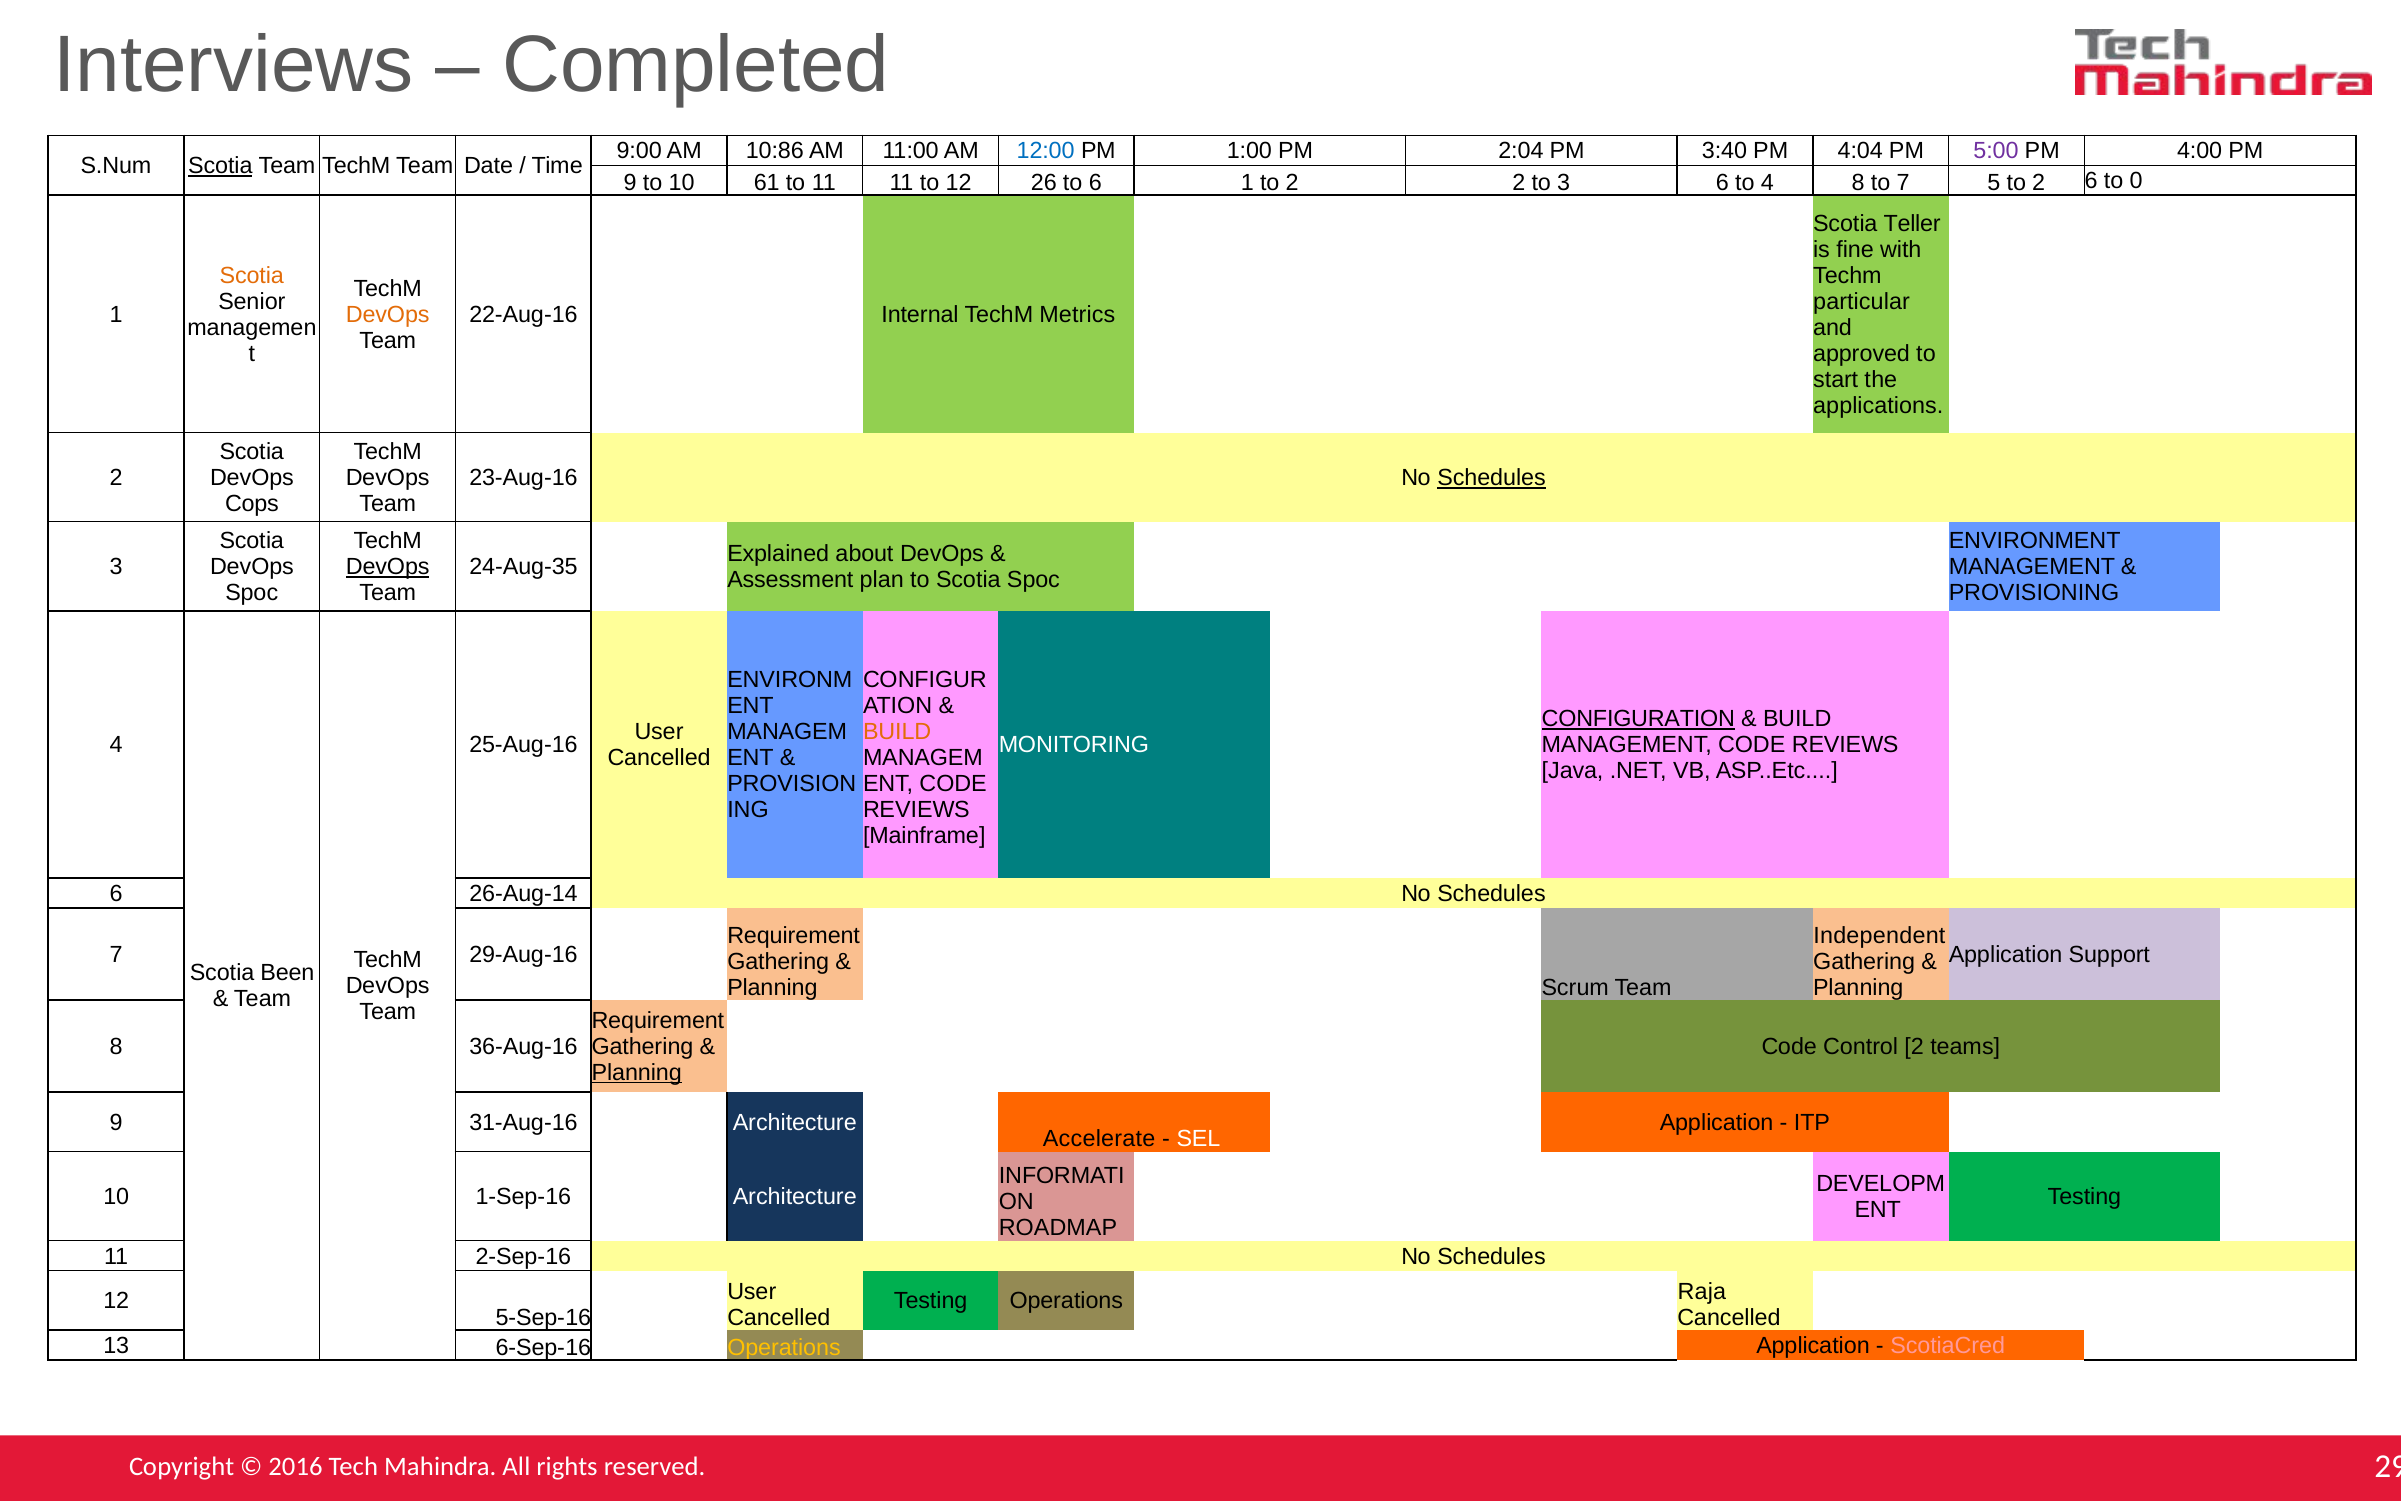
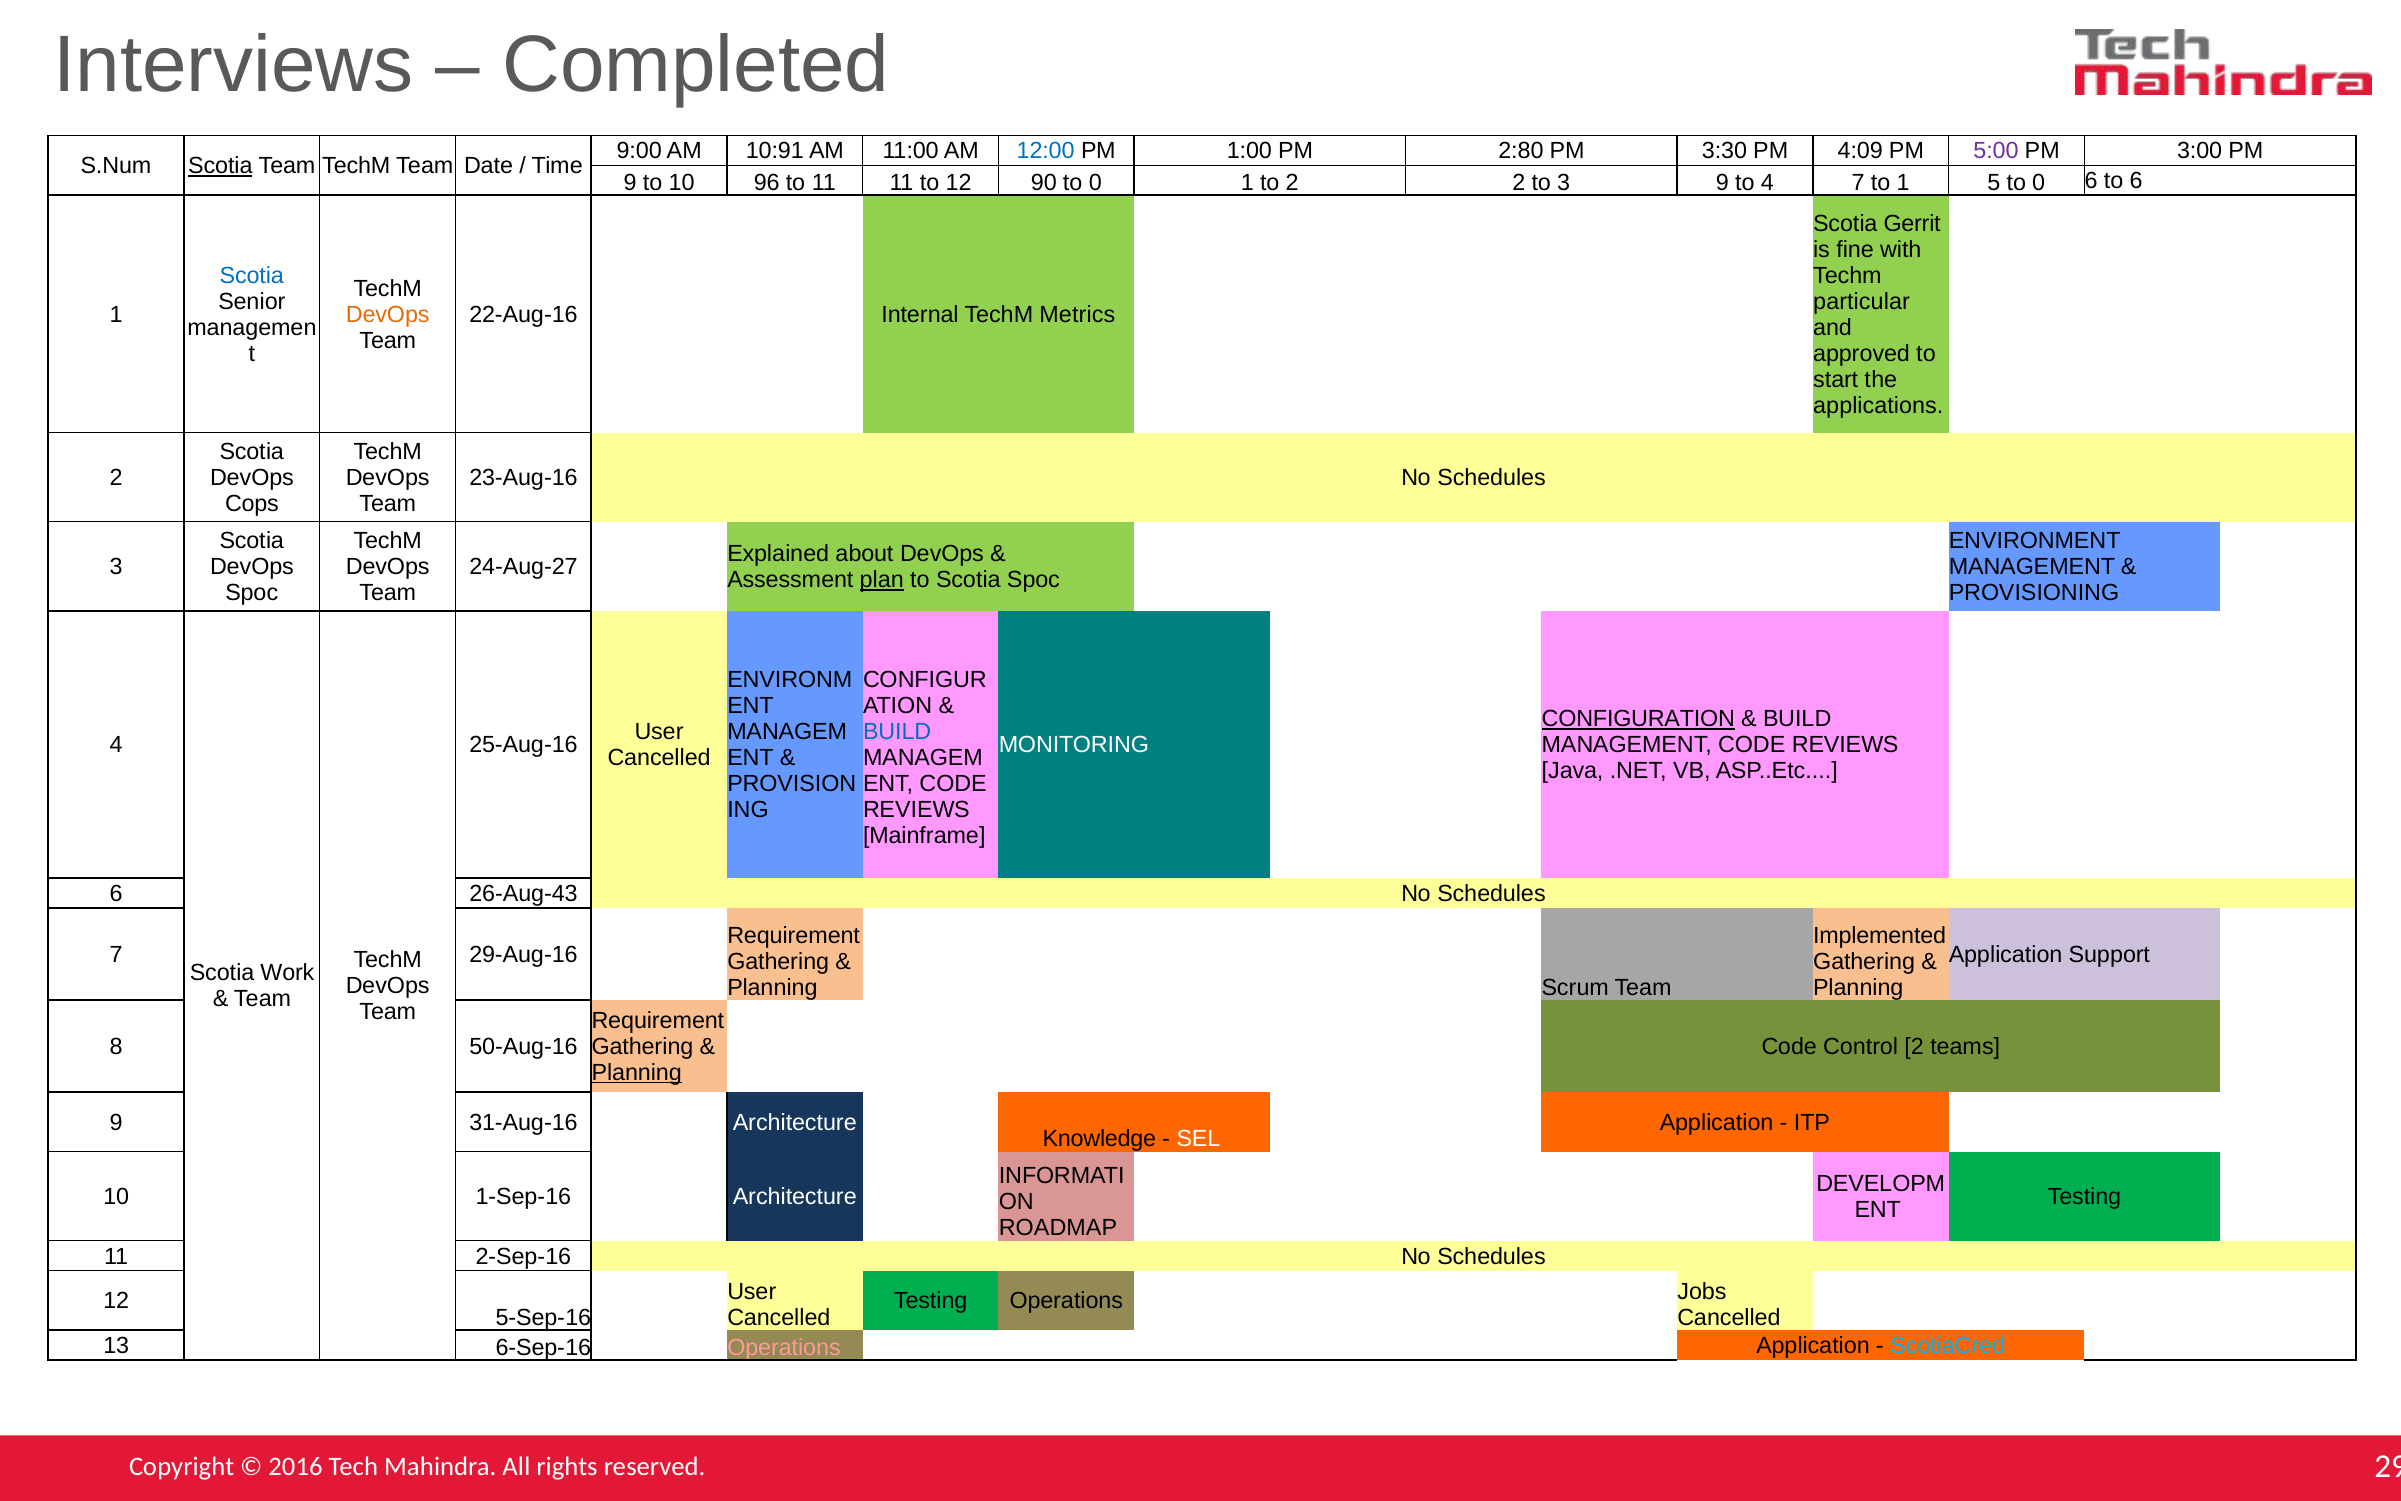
10:86: 10:86 -> 10:91 (775, 151)
2:04: 2:04 -> 2:80 (1521, 151)
3:40: 3:40 -> 3:30 (1725, 151)
4:04: 4:04 -> 4:09 (1860, 151)
4:00: 4:00 -> 3:00 (2200, 151)
61: 61 -> 96 (767, 183)
26: 26 -> 90 (1044, 183)
6: 6 -> 0 (1095, 183)
3 6: 6 -> 9 (1722, 183)
4 8: 8 -> 7 (1858, 183)
to 7: 7 -> 1 (1903, 183)
5 to 2: 2 -> 0 (2039, 183)
to 0: 0 -> 6 (2136, 181)
Teller: Teller -> Gerrit (1912, 224)
Scotia colour: orange -> blue (252, 275)
Schedules underline: present -> none (1492, 478)
DevOps underline: present -> none (388, 567)
24-Aug-35: 24-Aug-35 -> 24-Aug-27 (524, 567)
plan underline: none -> present (882, 580)
BUILD colour: orange -> blue (897, 732)
26-Aug-14: 26-Aug-14 -> 26-Aug-43 (524, 893)
Independent: Independent -> Implemented (1880, 935)
Been: Been -> Work (287, 973)
36-Aug-16: 36-Aug-16 -> 50-Aug-16 (524, 1046)
Accelerate: Accelerate -> Knowledge (1099, 1139)
Raja: Raja -> Jobs (1702, 1291)
Operations colour: yellow -> pink (784, 1347)
ScotiaCred colour: pink -> light blue (1948, 1346)
